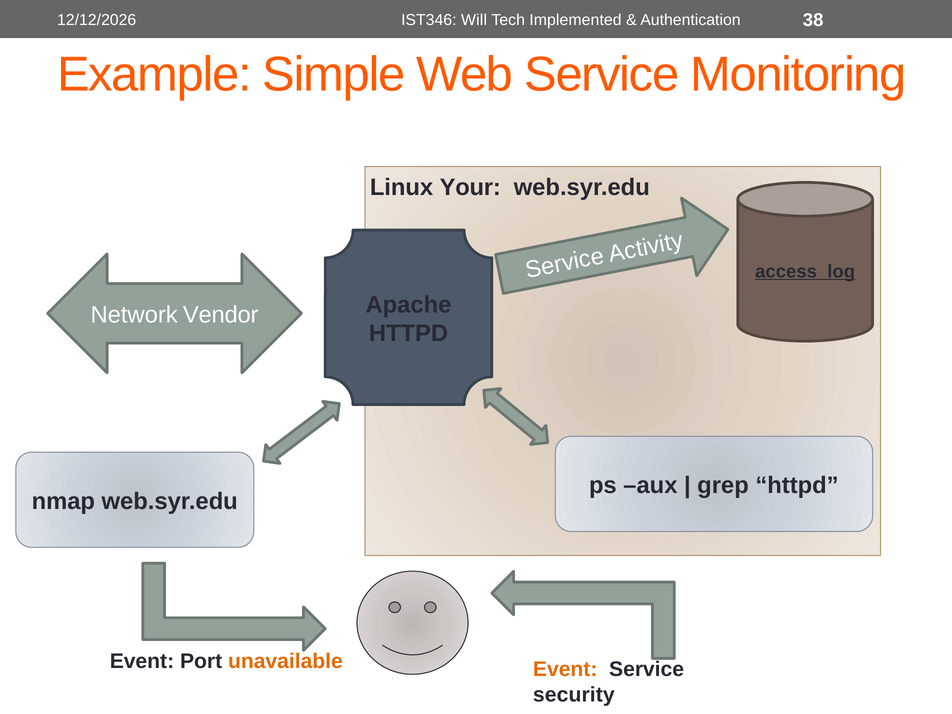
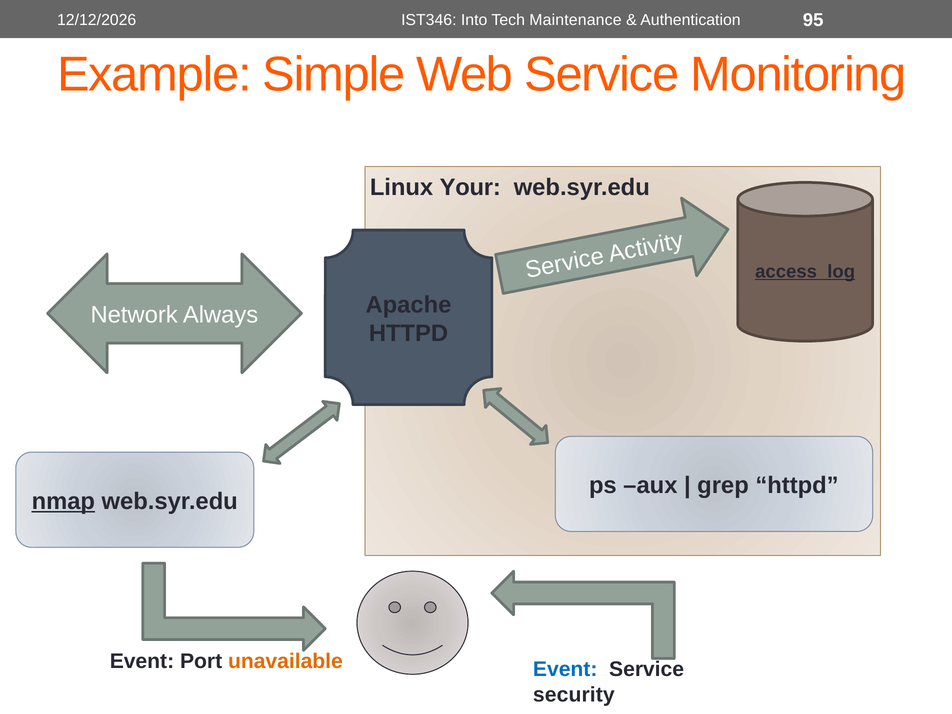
Will: Will -> Into (474, 20)
Implemented: Implemented -> Maintenance (575, 20)
38: 38 -> 95 (813, 20)
Vendor: Vendor -> Always (221, 315)
nmap underline: none -> present (63, 501)
Event colour: orange -> blue (565, 669)
